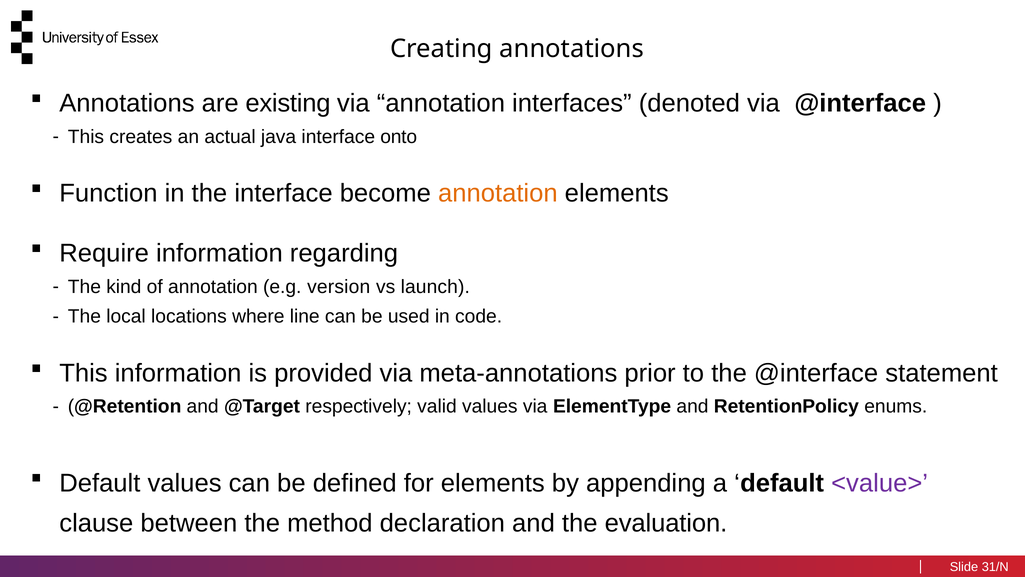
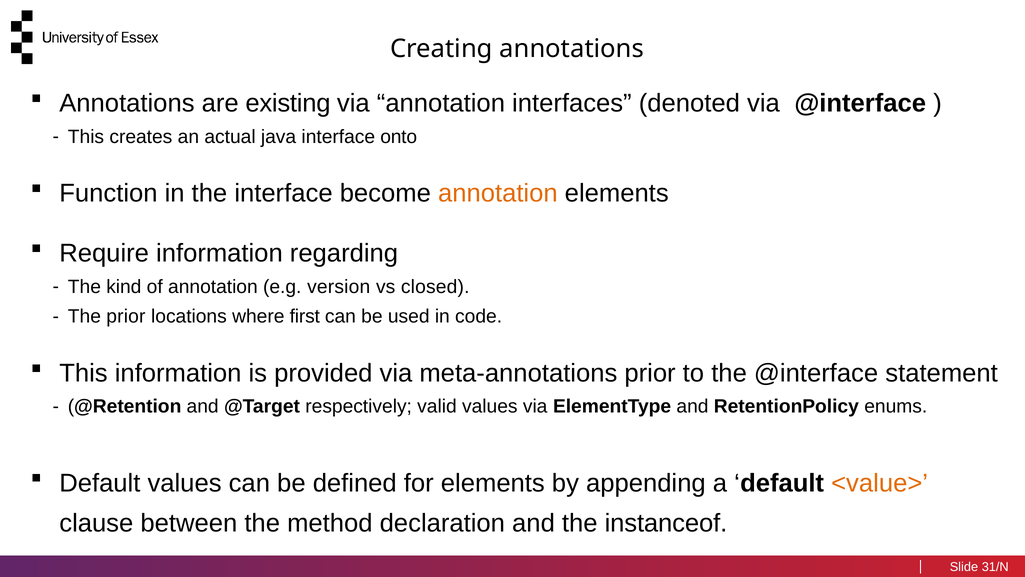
launch: launch -> closed (435, 286)
The local: local -> prior (126, 316)
line: line -> first (305, 316)
<value> colour: purple -> orange (880, 483)
evaluation: evaluation -> instanceof (666, 523)
